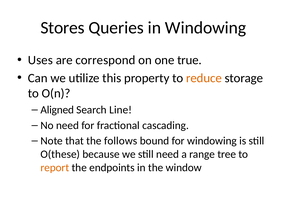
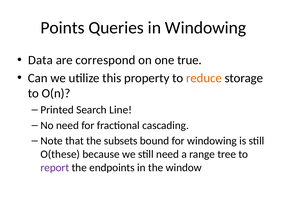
Stores: Stores -> Points (62, 28)
Uses: Uses -> Data (40, 60)
Aligned: Aligned -> Printed (57, 110)
follows: follows -> subsets (121, 141)
report colour: orange -> purple (55, 168)
